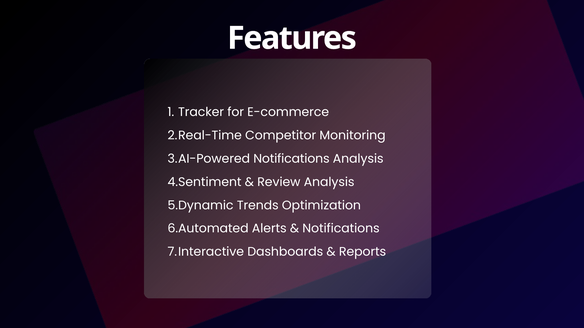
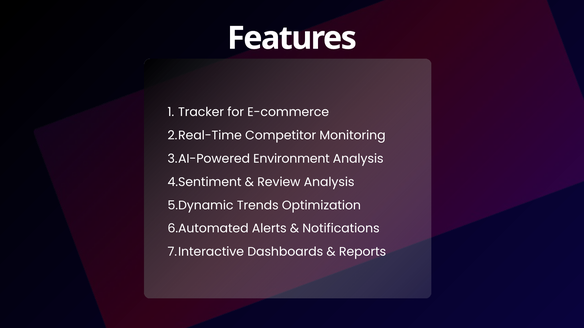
Notifications: Notifications -> Environment (291, 159)
